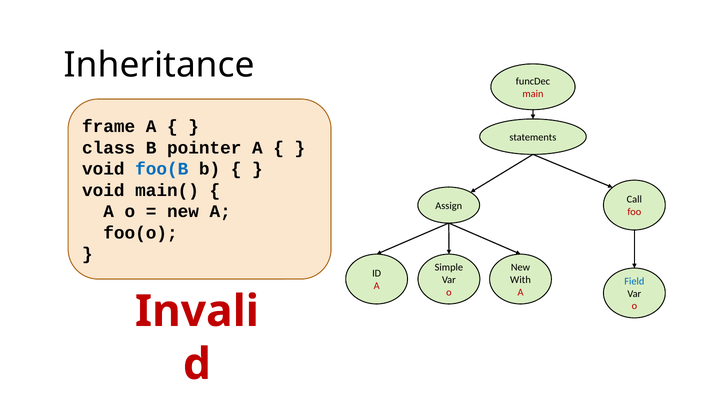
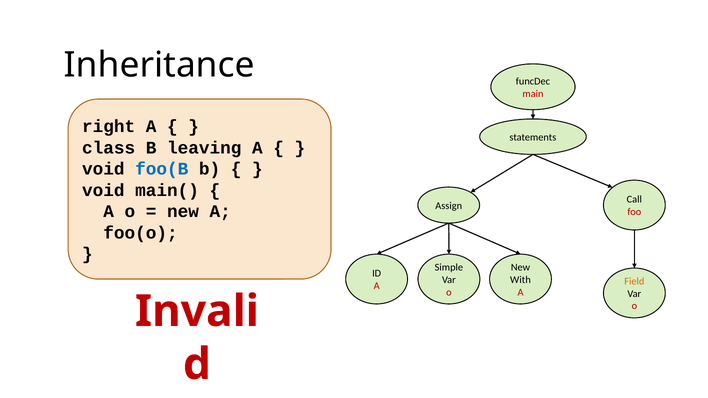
frame: frame -> right (109, 127)
pointer: pointer -> leaving (204, 148)
Field colour: blue -> orange (634, 281)
